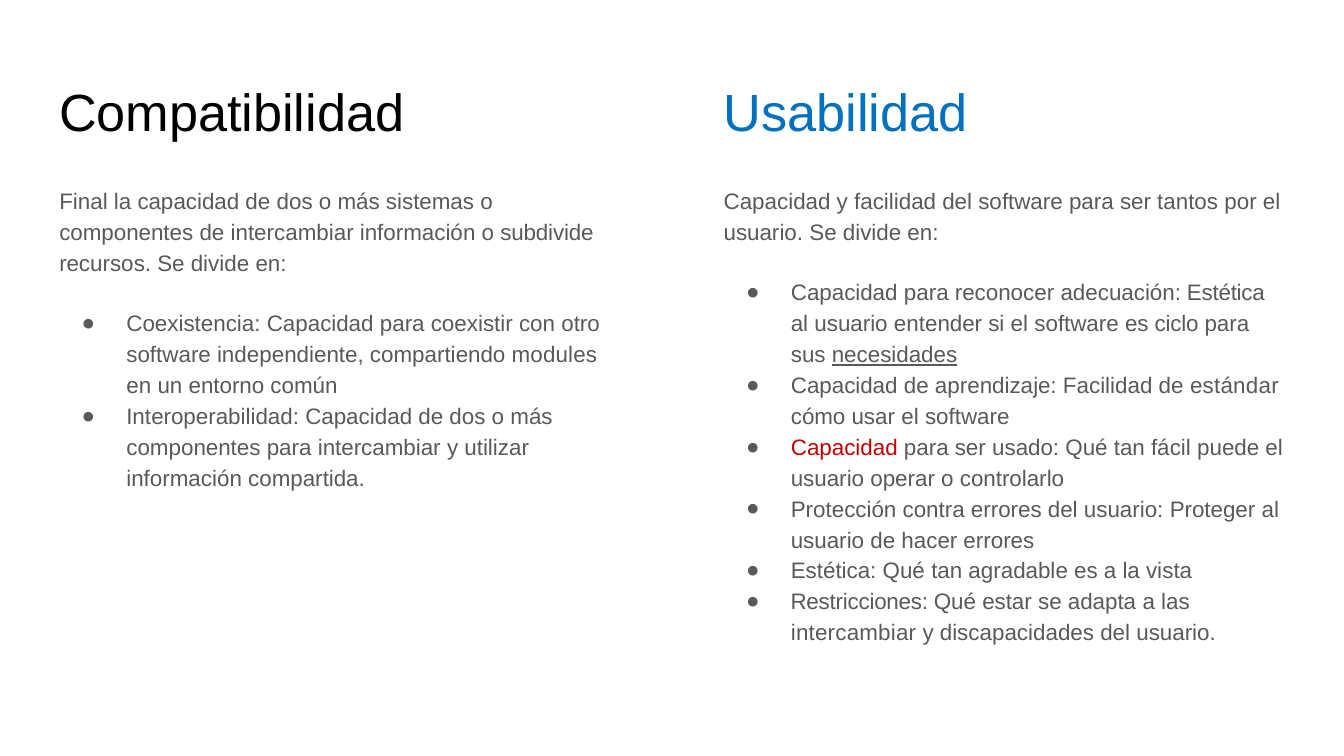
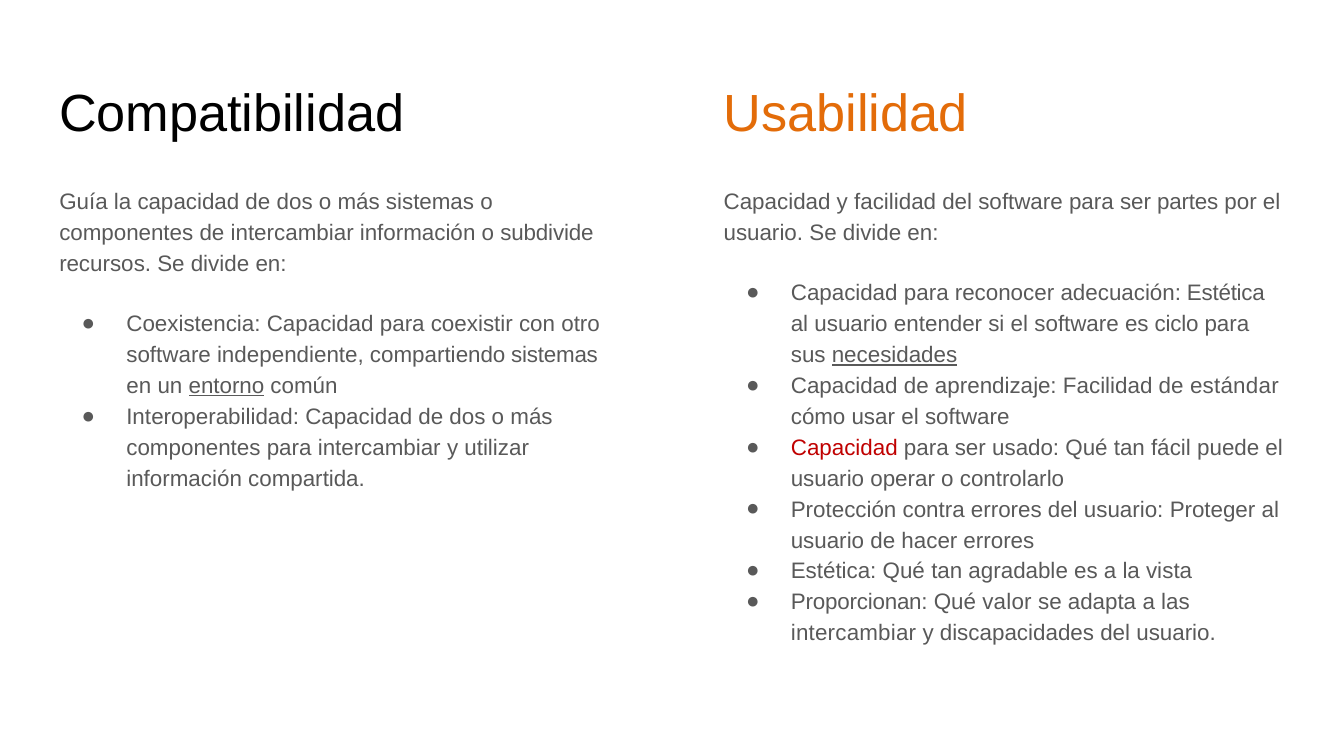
Usabilidad colour: blue -> orange (846, 114)
Final: Final -> Guía (84, 202)
tantos: tantos -> partes (1188, 202)
compartiendo modules: modules -> sistemas (555, 355)
entorno underline: none -> present (226, 386)
Restricciones: Restricciones -> Proporcionan (859, 602)
estar: estar -> valor (1007, 602)
